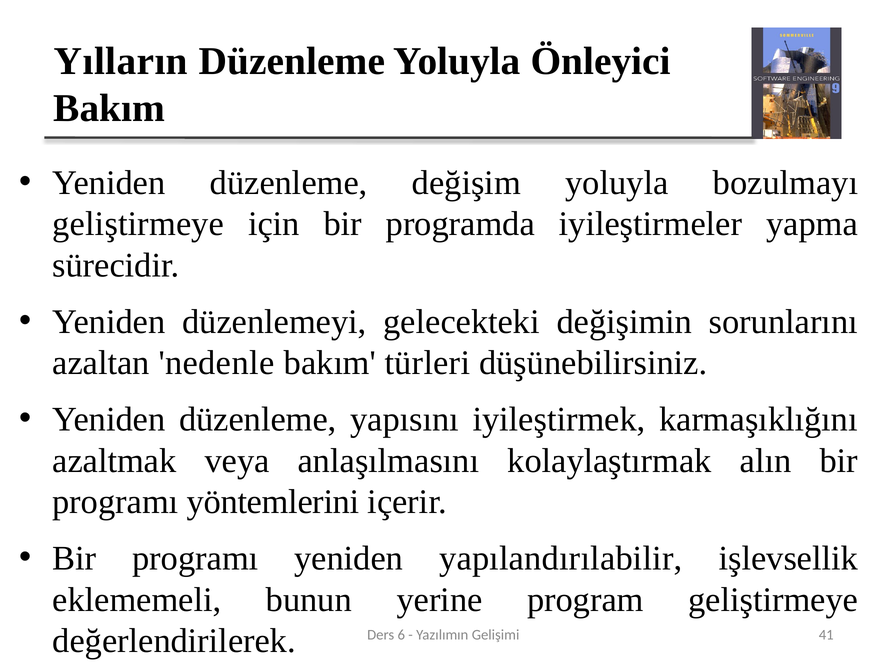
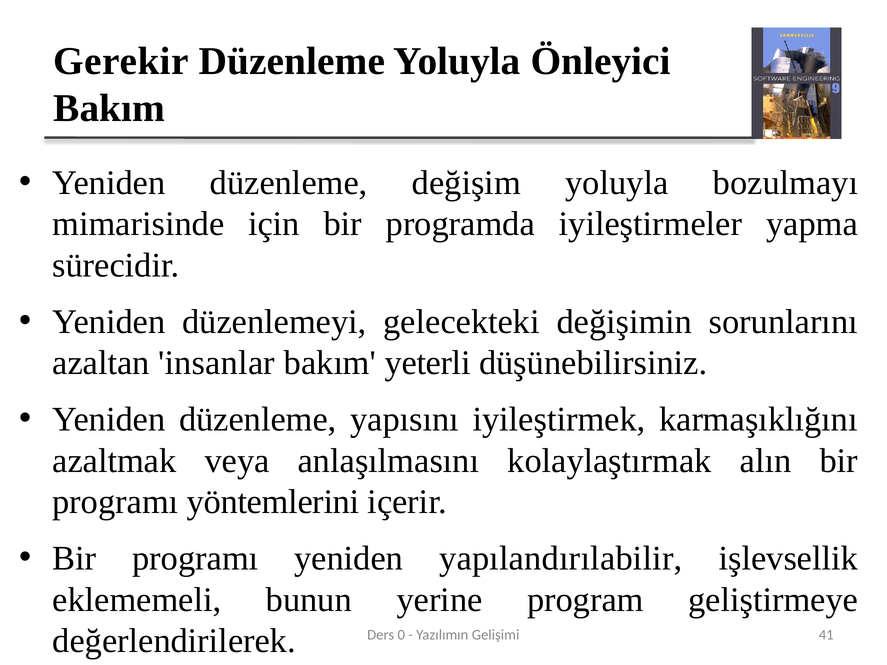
Yılların: Yılların -> Gerekir (121, 61)
geliştirmeye: geliştirmeye -> mimarisinde (138, 224)
nedenle: nedenle -> insanlar (217, 363)
türleri: türleri -> yeterli (428, 363)
6: 6 -> 0 (401, 635)
